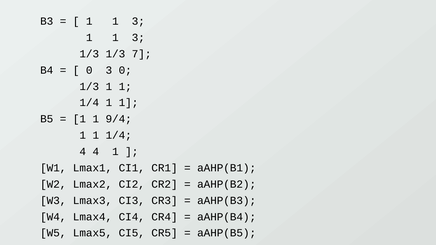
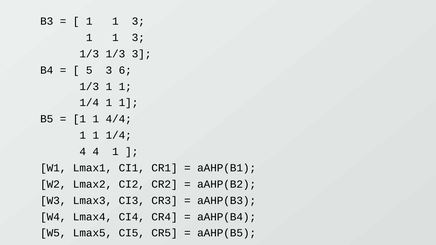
1/3 7: 7 -> 3 (142, 54)
0: 0 -> 5 (89, 70)
3 0: 0 -> 6 (125, 70)
9/4: 9/4 -> 4/4 (119, 119)
